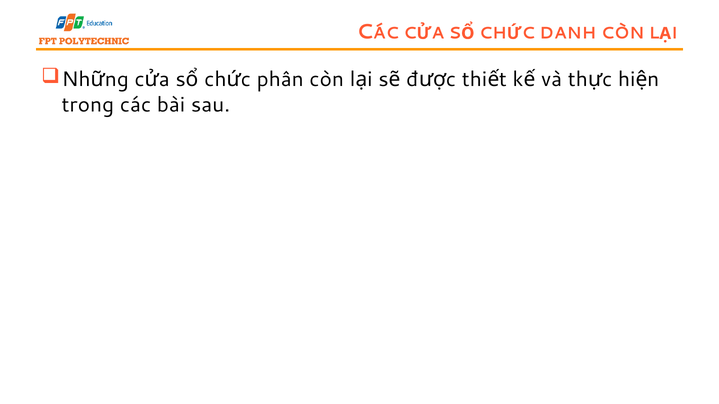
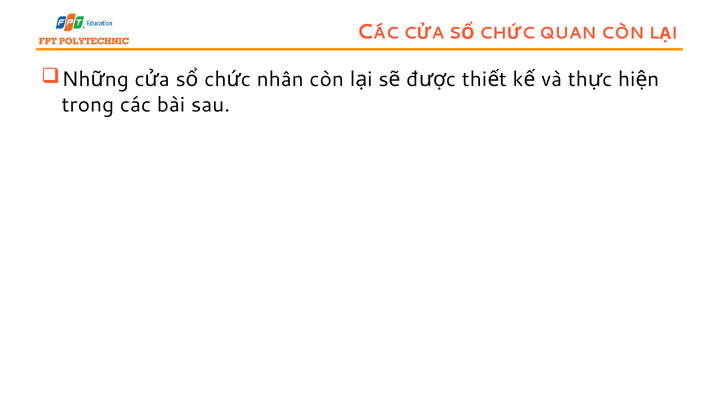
DANH: DANH -> QUAN (568, 33)
phân: phân -> nhân (280, 80)
